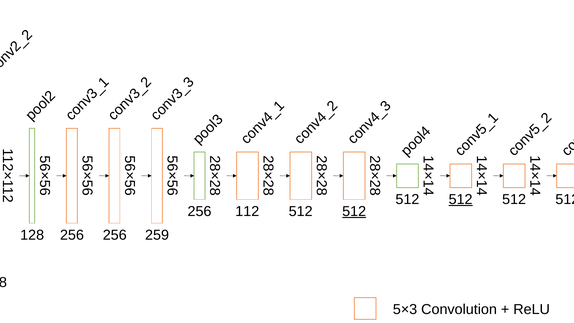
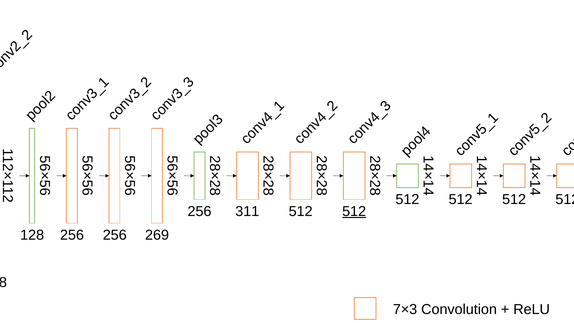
512 underline: present -> none (461, 199)
112: 112 -> 311 (247, 211)
259: 259 -> 269 (157, 235)
5×3: 5×3 -> 7×3 (405, 309)
